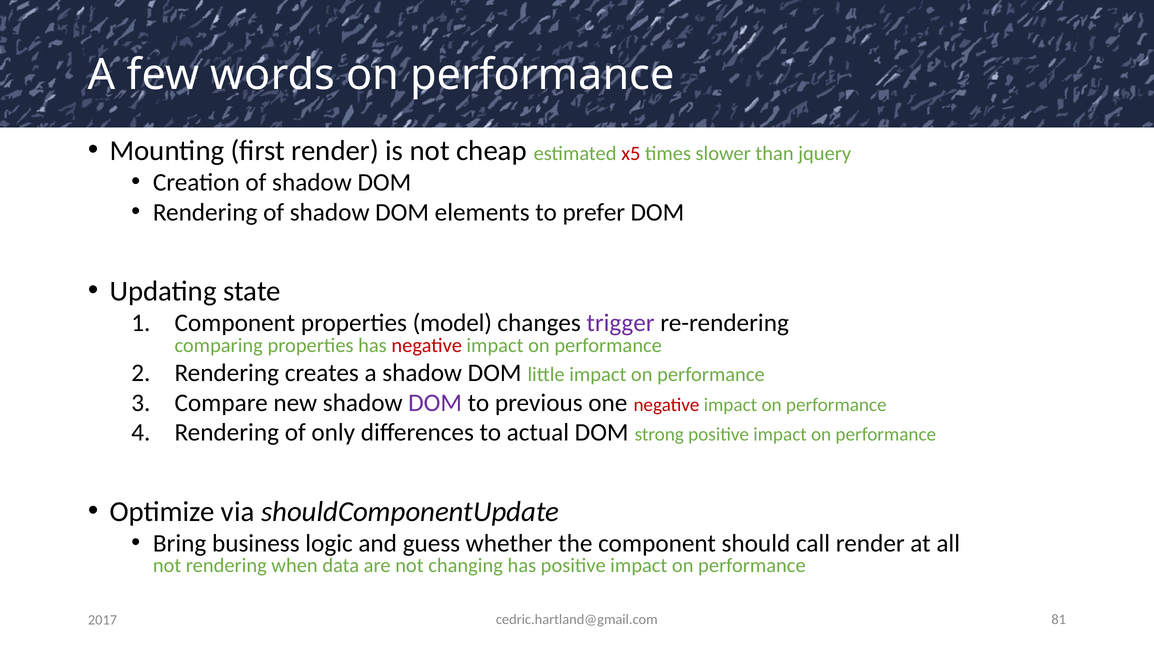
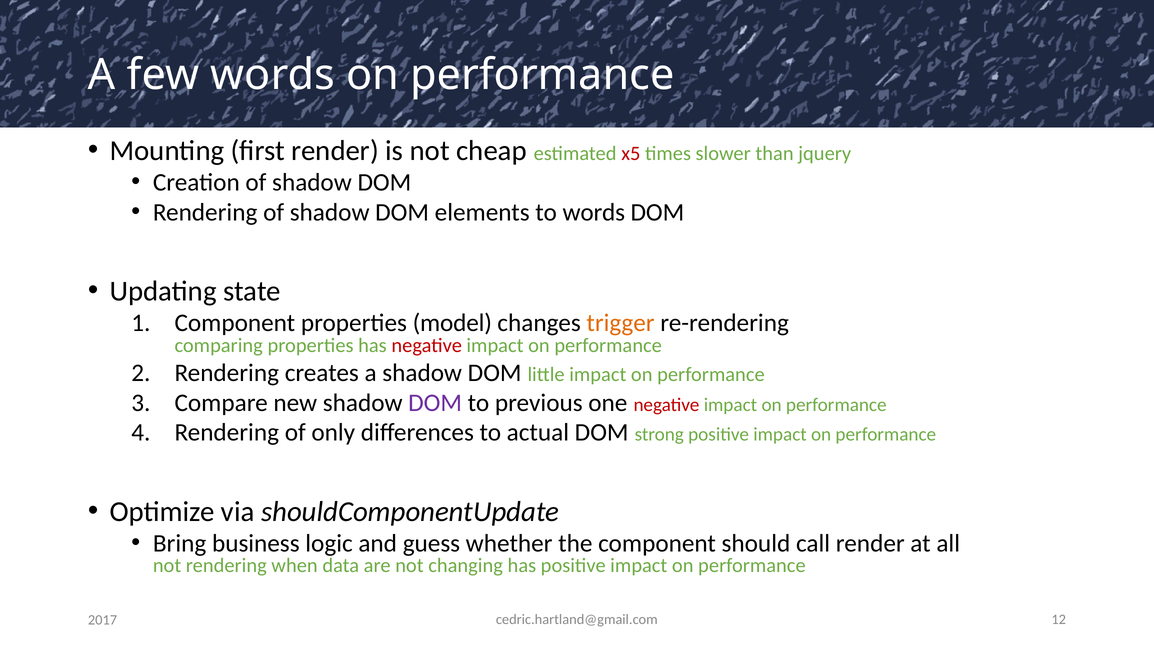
to prefer: prefer -> words (594, 212)
trigger colour: purple -> orange (621, 323)
81: 81 -> 12 (1059, 620)
